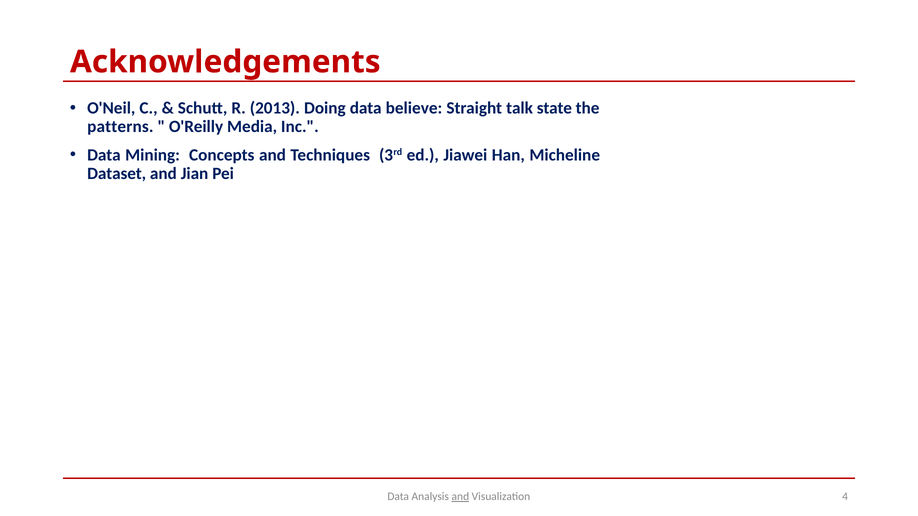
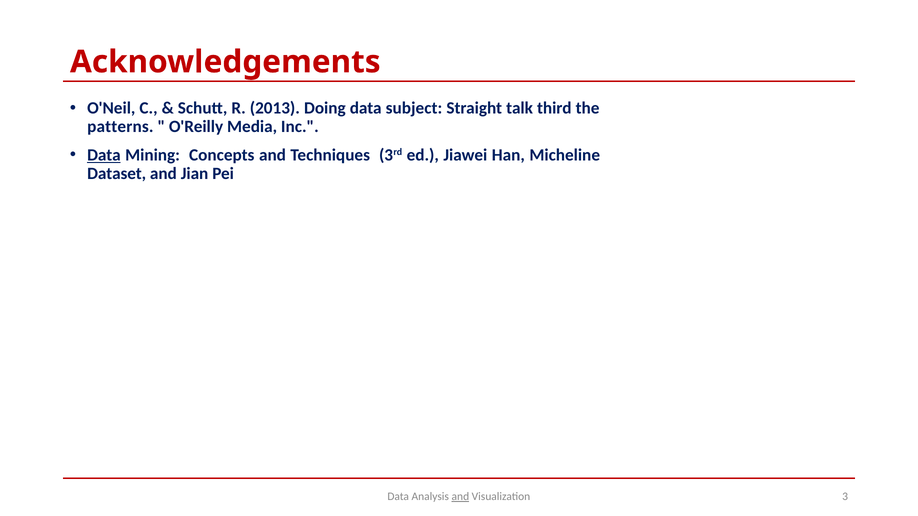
believe: believe -> subject (414, 108)
state: state -> third (554, 108)
Data underline: none -> present (104, 155)
4: 4 -> 3 (845, 497)
